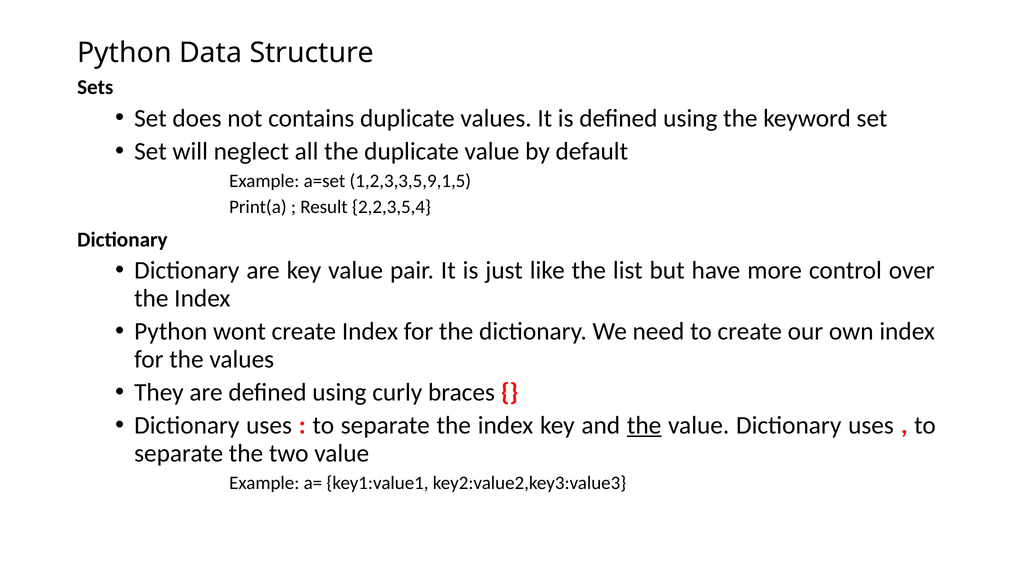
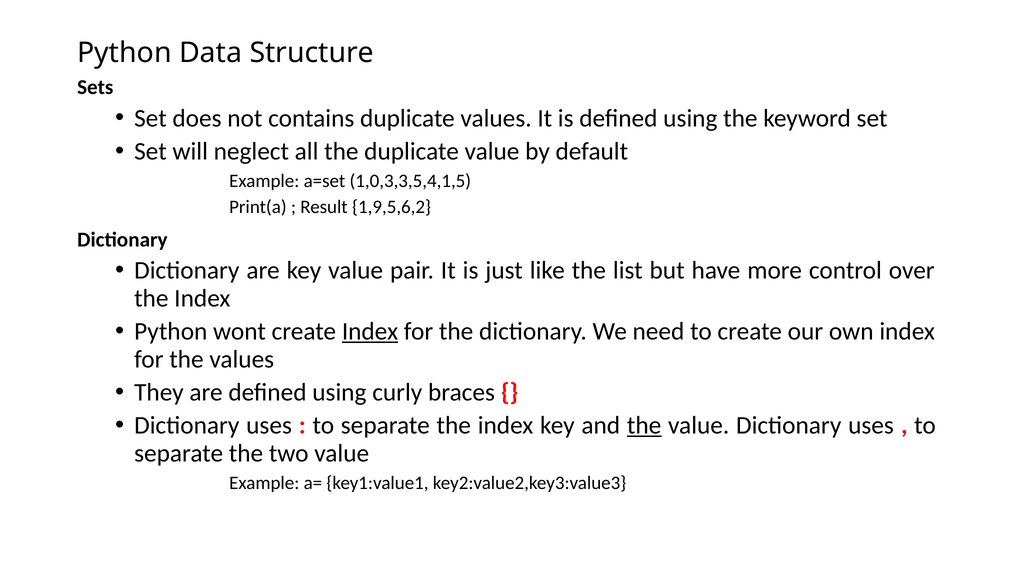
1,2,3,3,5,9,1,5: 1,2,3,3,5,9,1,5 -> 1,0,3,3,5,4,1,5 (410, 181)
2,2,3,5,4: 2,2,3,5,4 -> 1,9,5,6,2 (392, 207)
Index underline: none -> present (370, 331)
